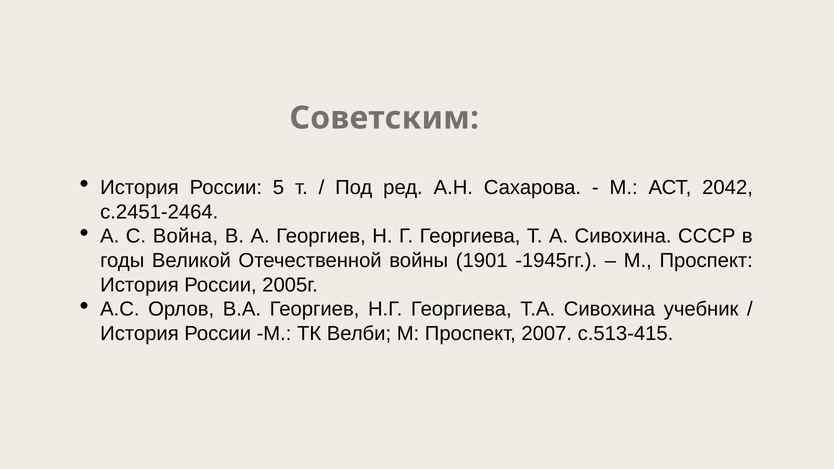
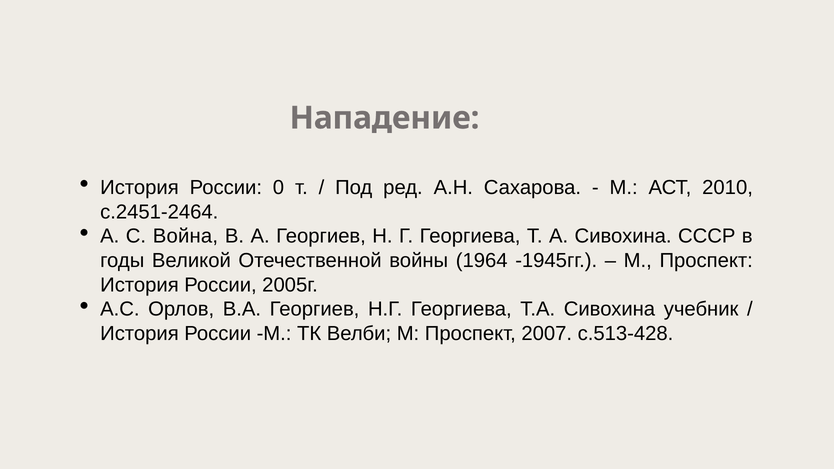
Советским: Советским -> Нападение (384, 118)
5: 5 -> 0 (279, 188)
2042: 2042 -> 2010 (728, 188)
1901: 1901 -> 1964 (482, 261)
с.513-415: с.513-415 -> с.513-428 (625, 334)
